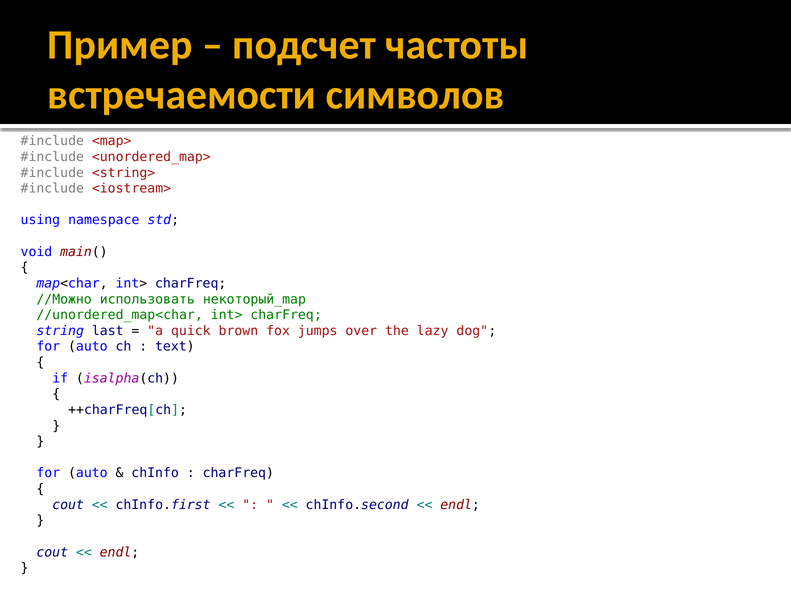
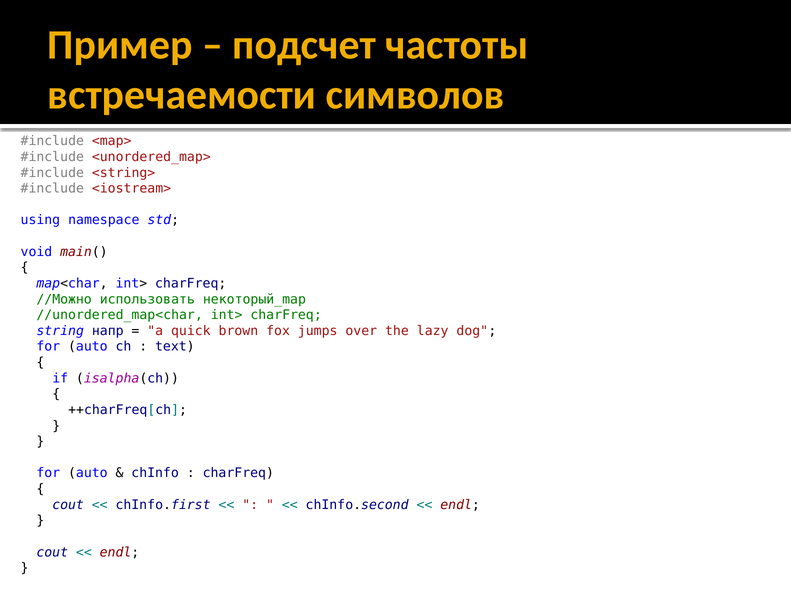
last: last -> напр (108, 331)
